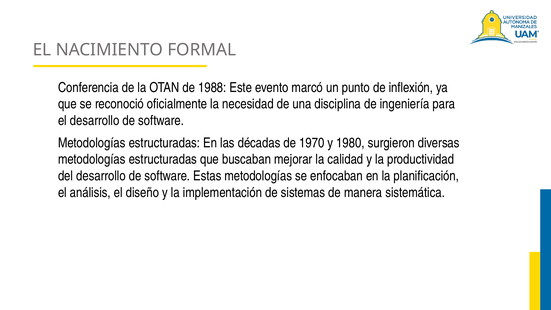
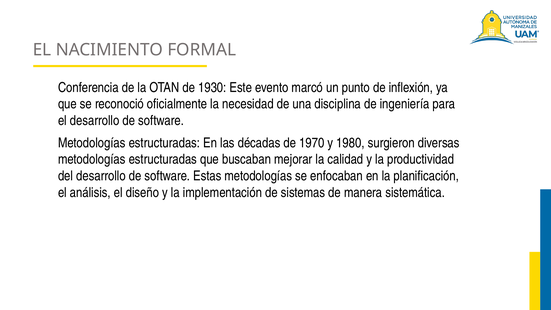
1988: 1988 -> 1930 (212, 88)
